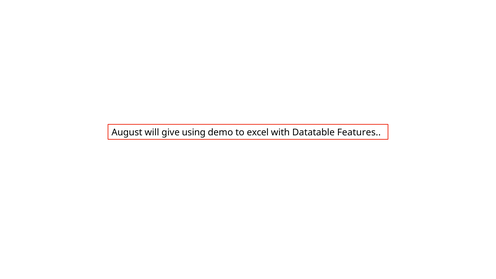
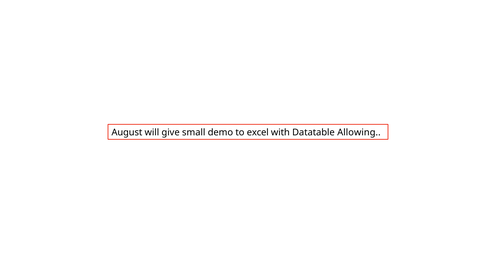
using: using -> small (194, 133)
Features: Features -> Allowing (359, 133)
